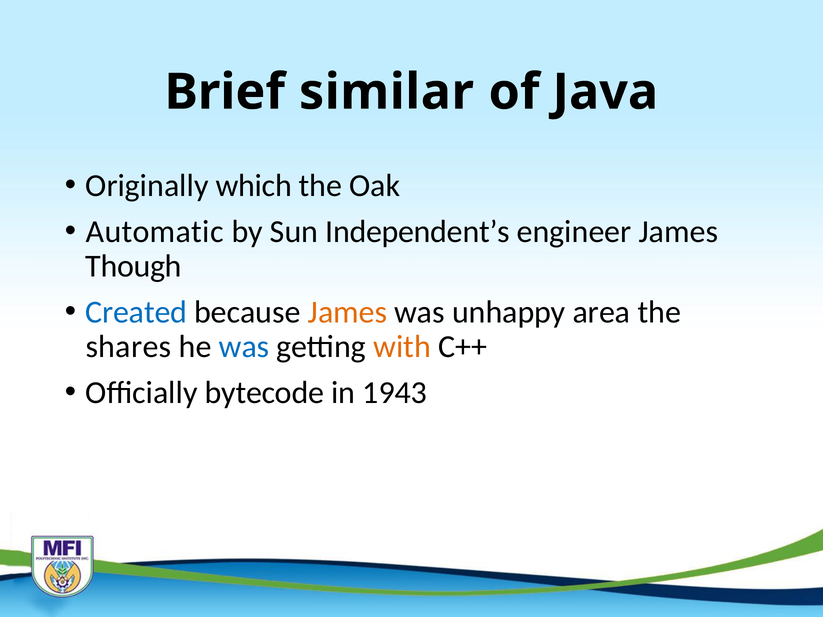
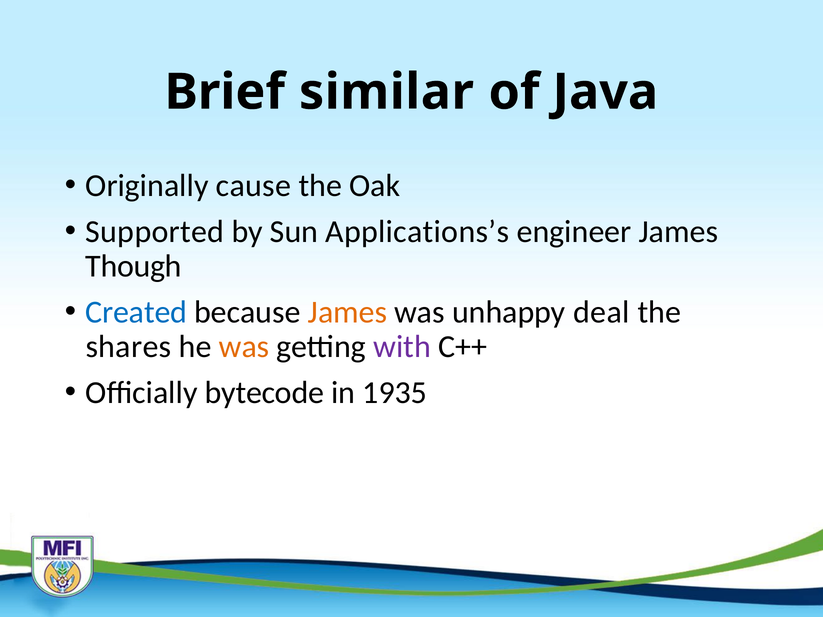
which: which -> cause (254, 186)
Automatic: Automatic -> Supported (155, 232)
Independent’s: Independent’s -> Applications’s (417, 232)
area: area -> deal (601, 312)
was colour: blue -> orange (244, 347)
with colour: orange -> purple (402, 347)
1943: 1943 -> 1935 (395, 393)
